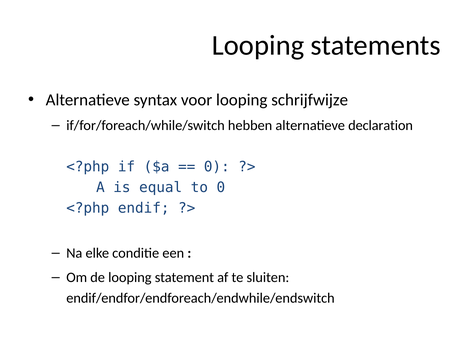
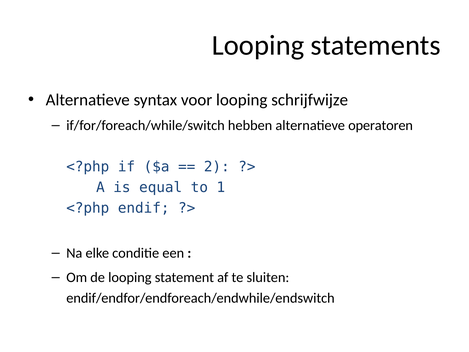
declaration: declaration -> operatoren (381, 125)
0: 0 -> 2 (217, 167)
to 0: 0 -> 1 (221, 187)
